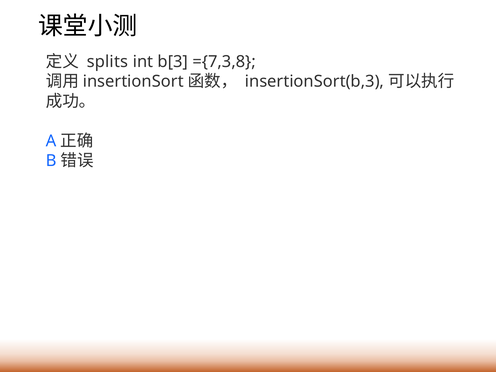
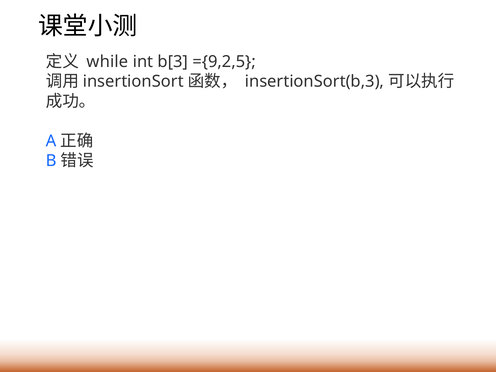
splits: splits -> while (107, 62)
={7,3,8: ={7,3,8 -> ={9,2,5 (224, 62)
